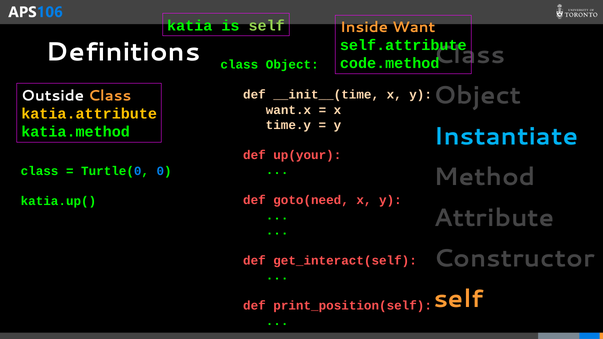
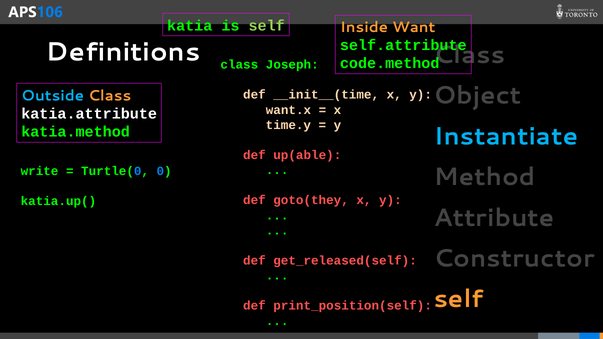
Object: Object -> Joseph (292, 65)
Outside colour: white -> light blue (53, 96)
katia.attribute colour: yellow -> white (89, 114)
up(your: up(your -> up(able (307, 155)
class: class -> write (40, 171)
goto(need: goto(need -> goto(they (311, 200)
get_interact(self: get_interact(self -> get_released(self (345, 261)
